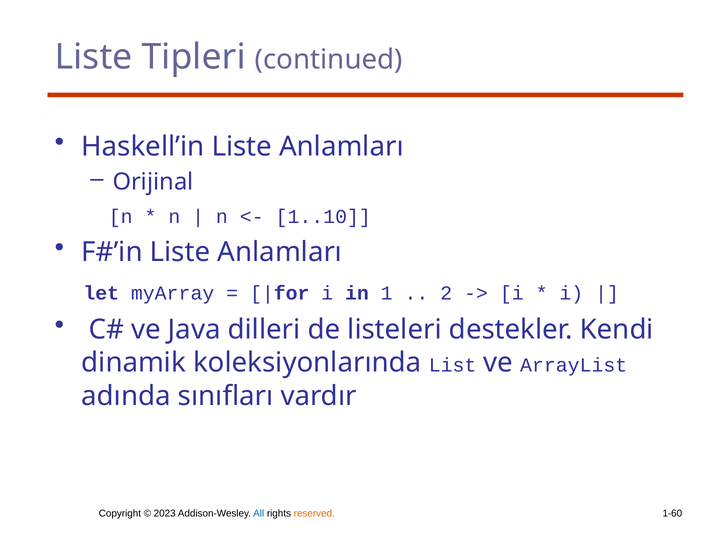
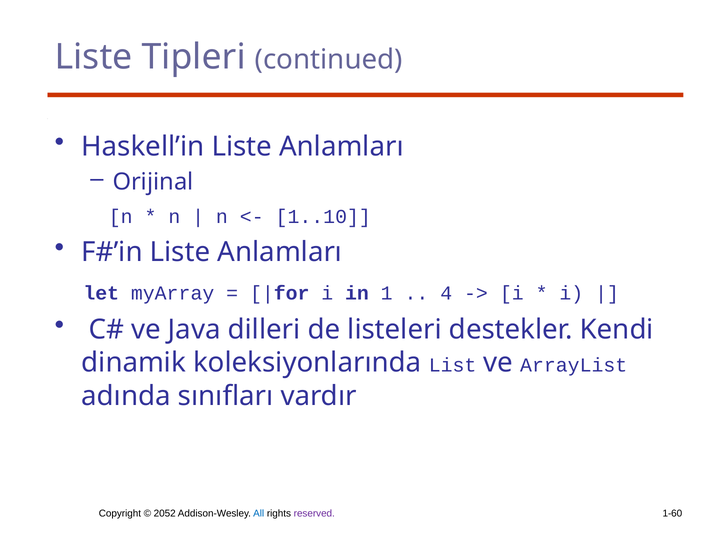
2: 2 -> 4 (446, 294)
2023: 2023 -> 2052 (165, 514)
reserved colour: orange -> purple (314, 514)
